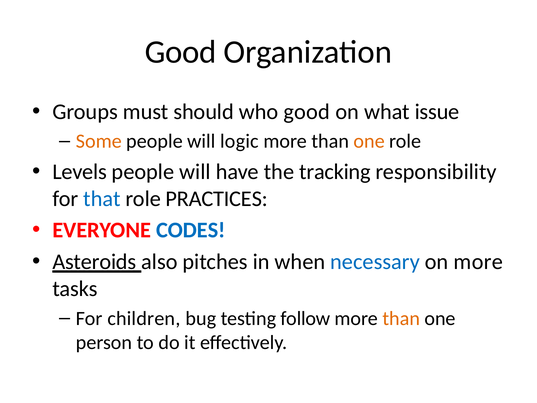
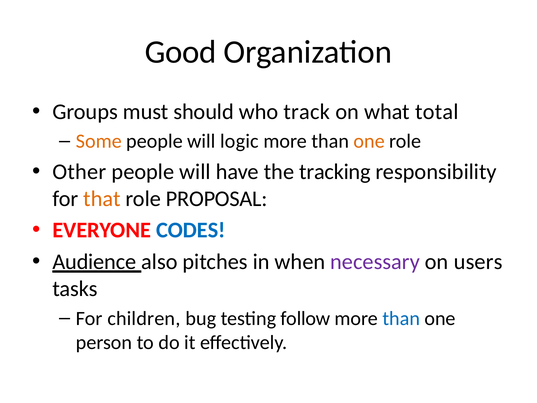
who good: good -> track (307, 112)
issue: issue -> total (437, 112)
Levels: Levels -> Other (79, 172)
that colour: blue -> orange (102, 198)
PRACTICES: PRACTICES -> PROPOSAL (217, 198)
Asteroids: Asteroids -> Audience (94, 262)
necessary colour: blue -> purple (375, 262)
on more: more -> users (478, 262)
than colour: orange -> blue (401, 318)
